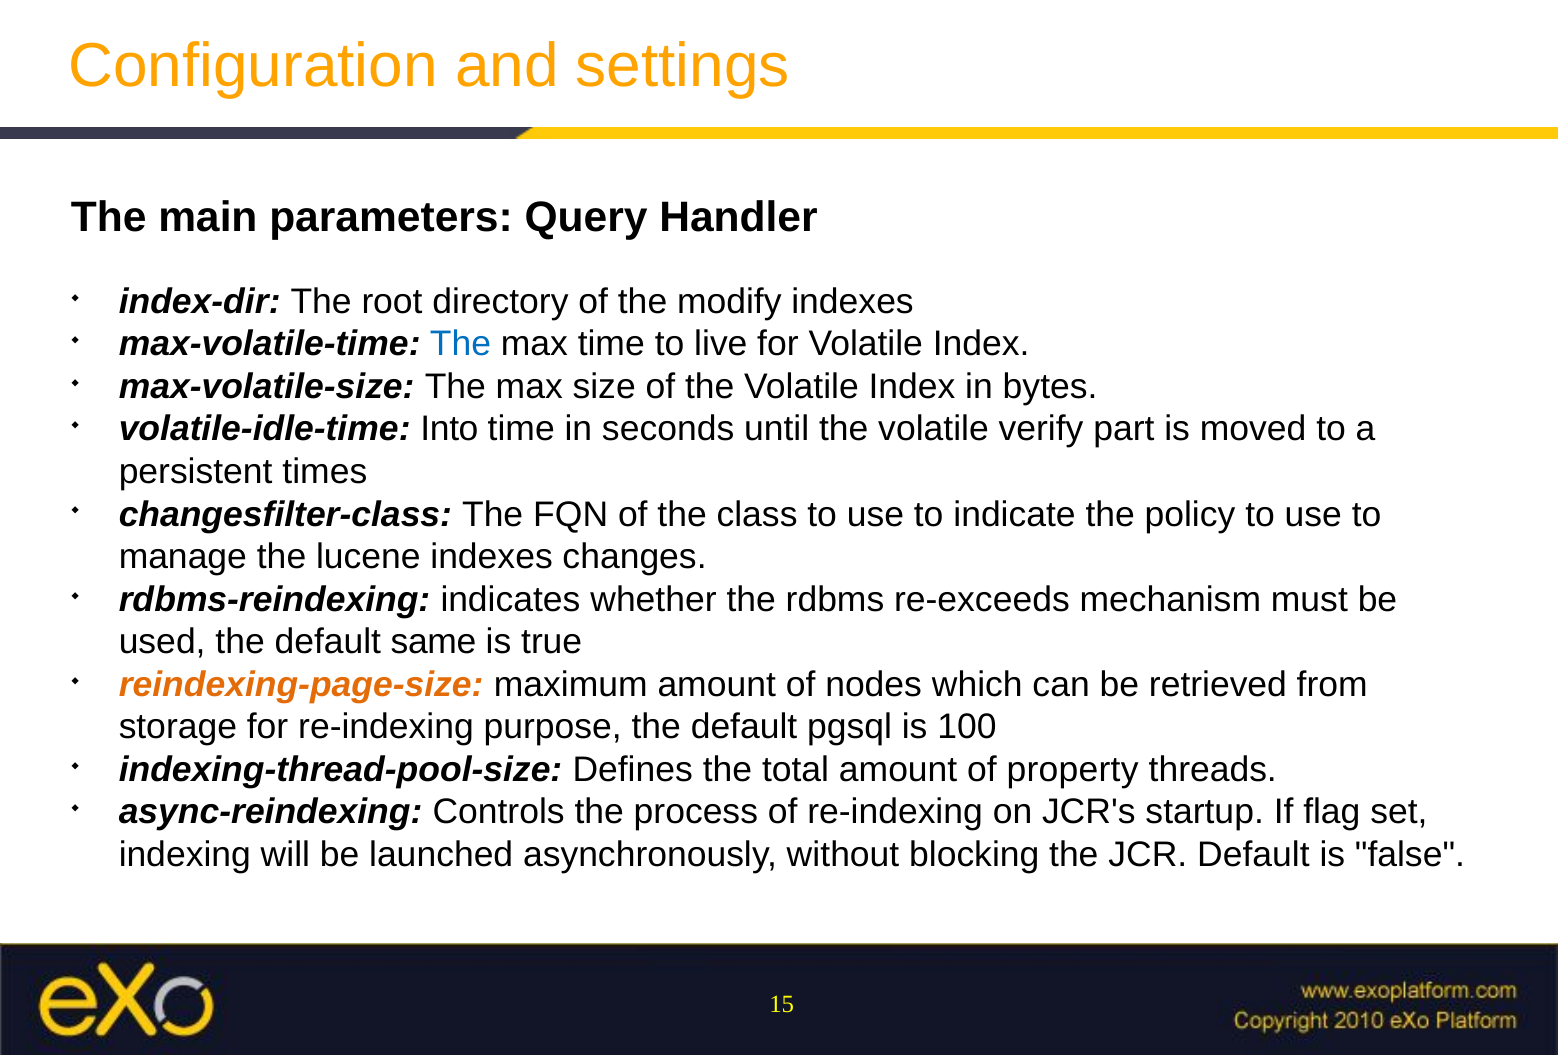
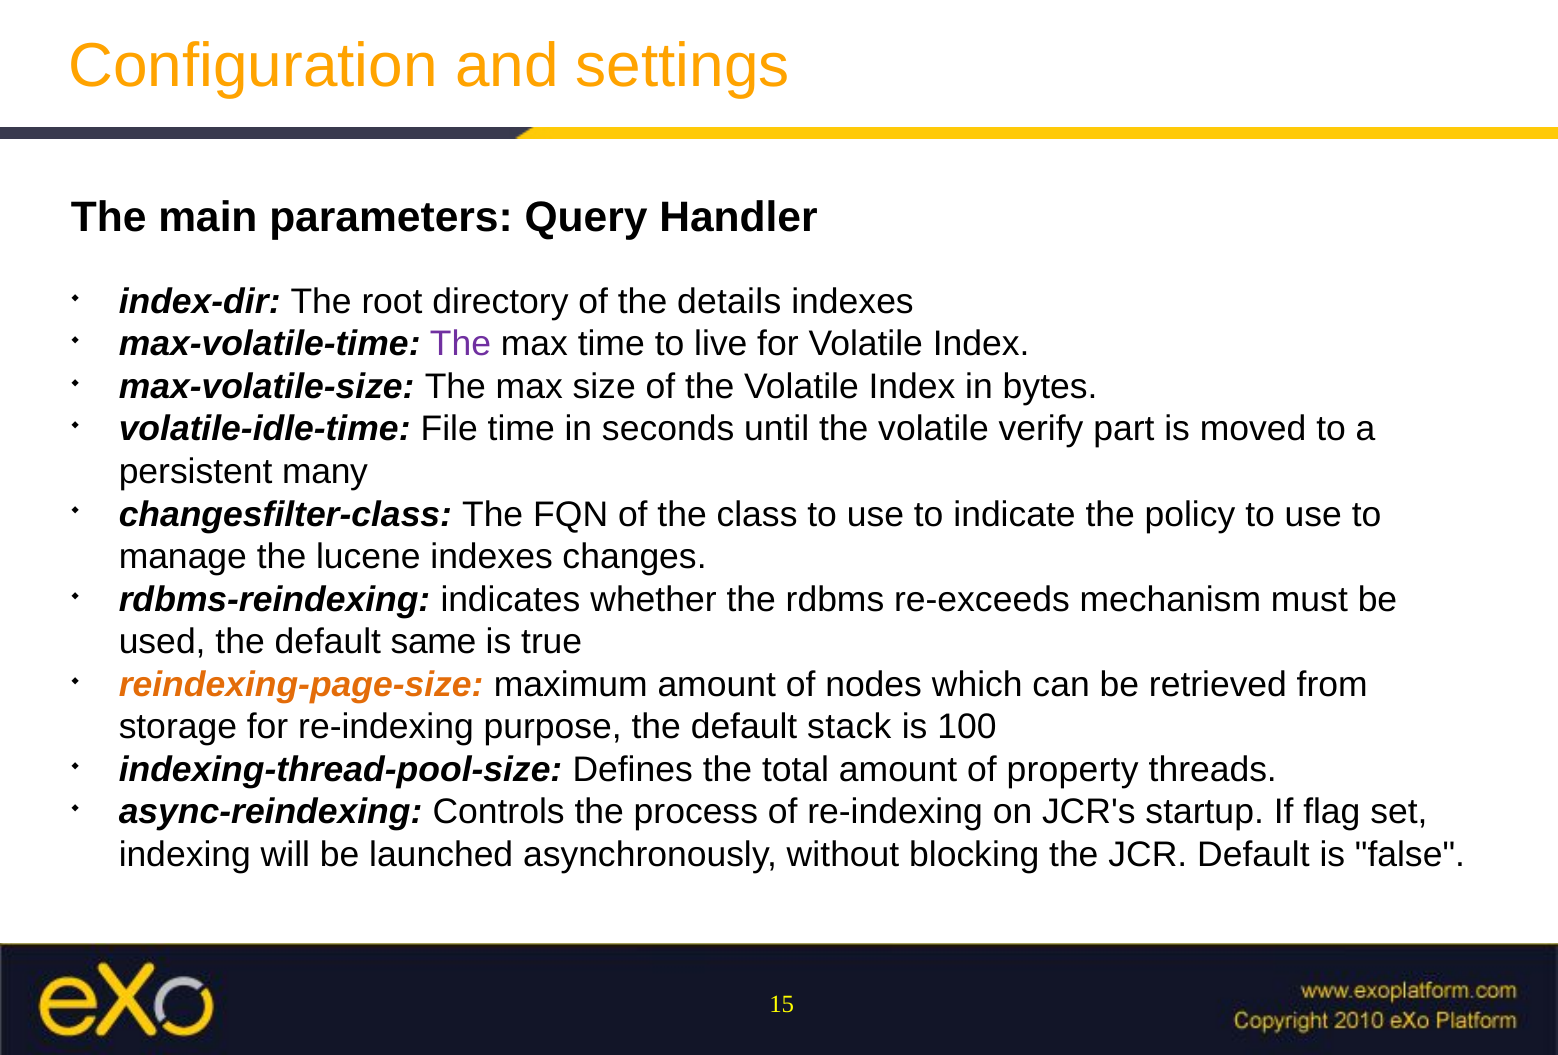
modify: modify -> details (729, 302)
The colour: blue -> purple (460, 344)
Into: Into -> File (449, 429)
times: times -> many (325, 472)
pgsql: pgsql -> stack (849, 727)
